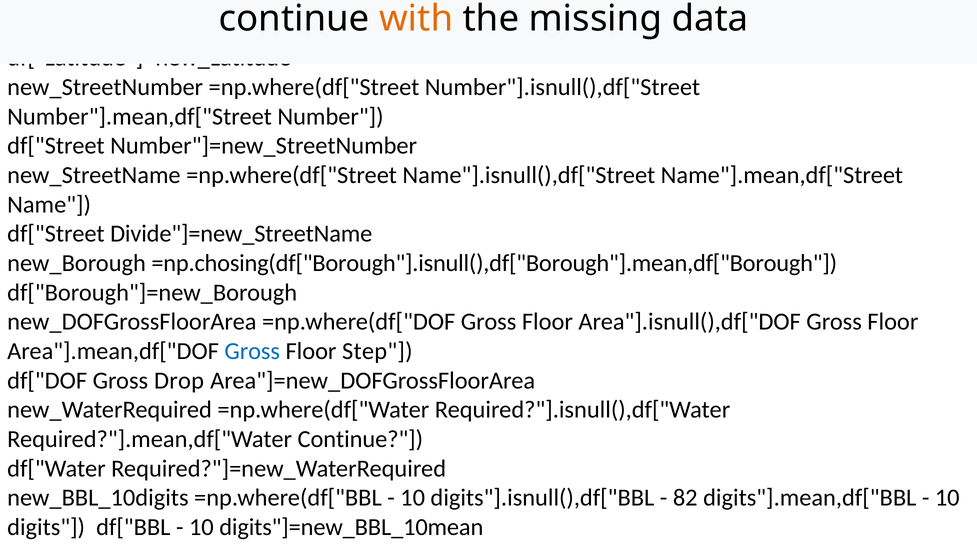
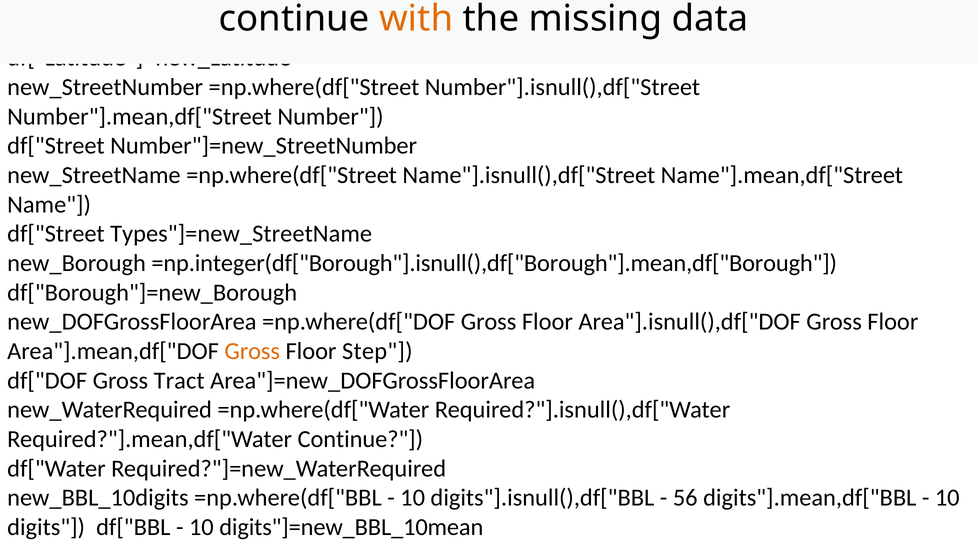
Divide"]=new_StreetName: Divide"]=new_StreetName -> Types"]=new_StreetName (241, 234)
=np.chosing(df["Borough"].isnull(),df["Borough"].mean,df["Borough: =np.chosing(df["Borough"].isnull(),df["Borough"].mean,df["Borough -> =np.integer(df["Borough"].isnull(),df["Borough"].mean,df["Borough (494, 263)
Gross colour: blue -> orange (252, 351)
Drop: Drop -> Tract (179, 380)
82: 82 -> 56 (685, 498)
